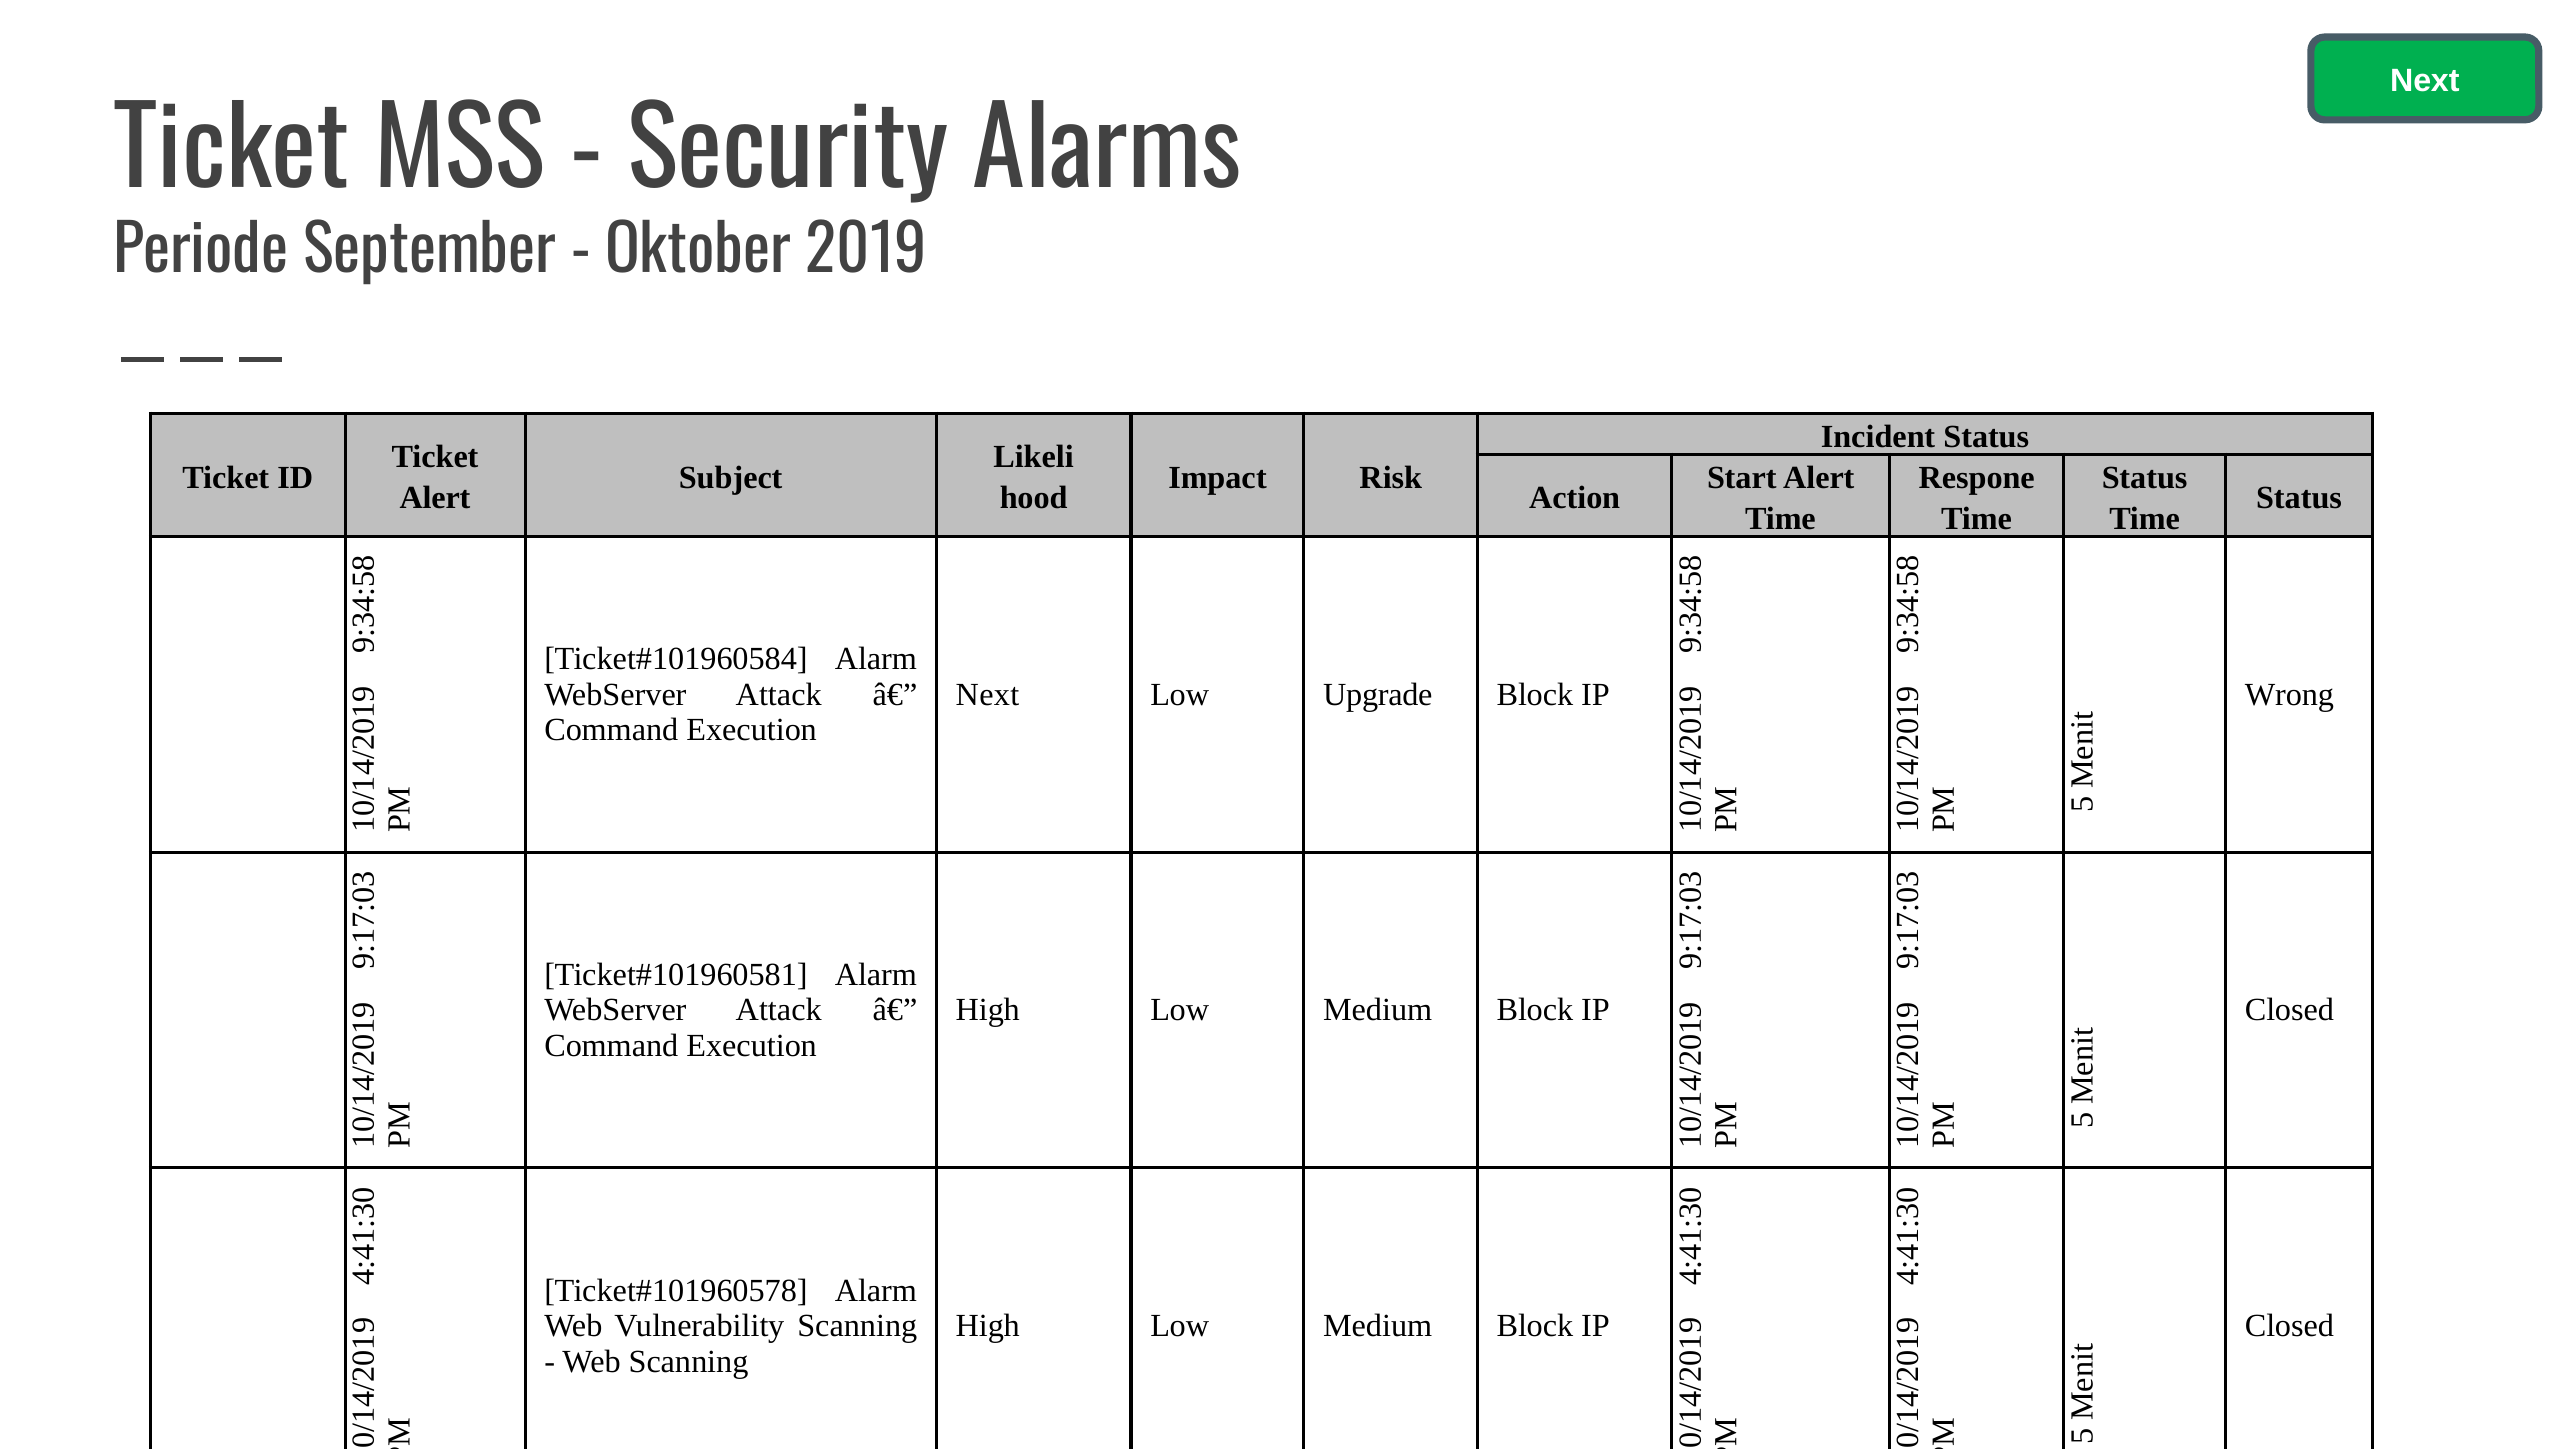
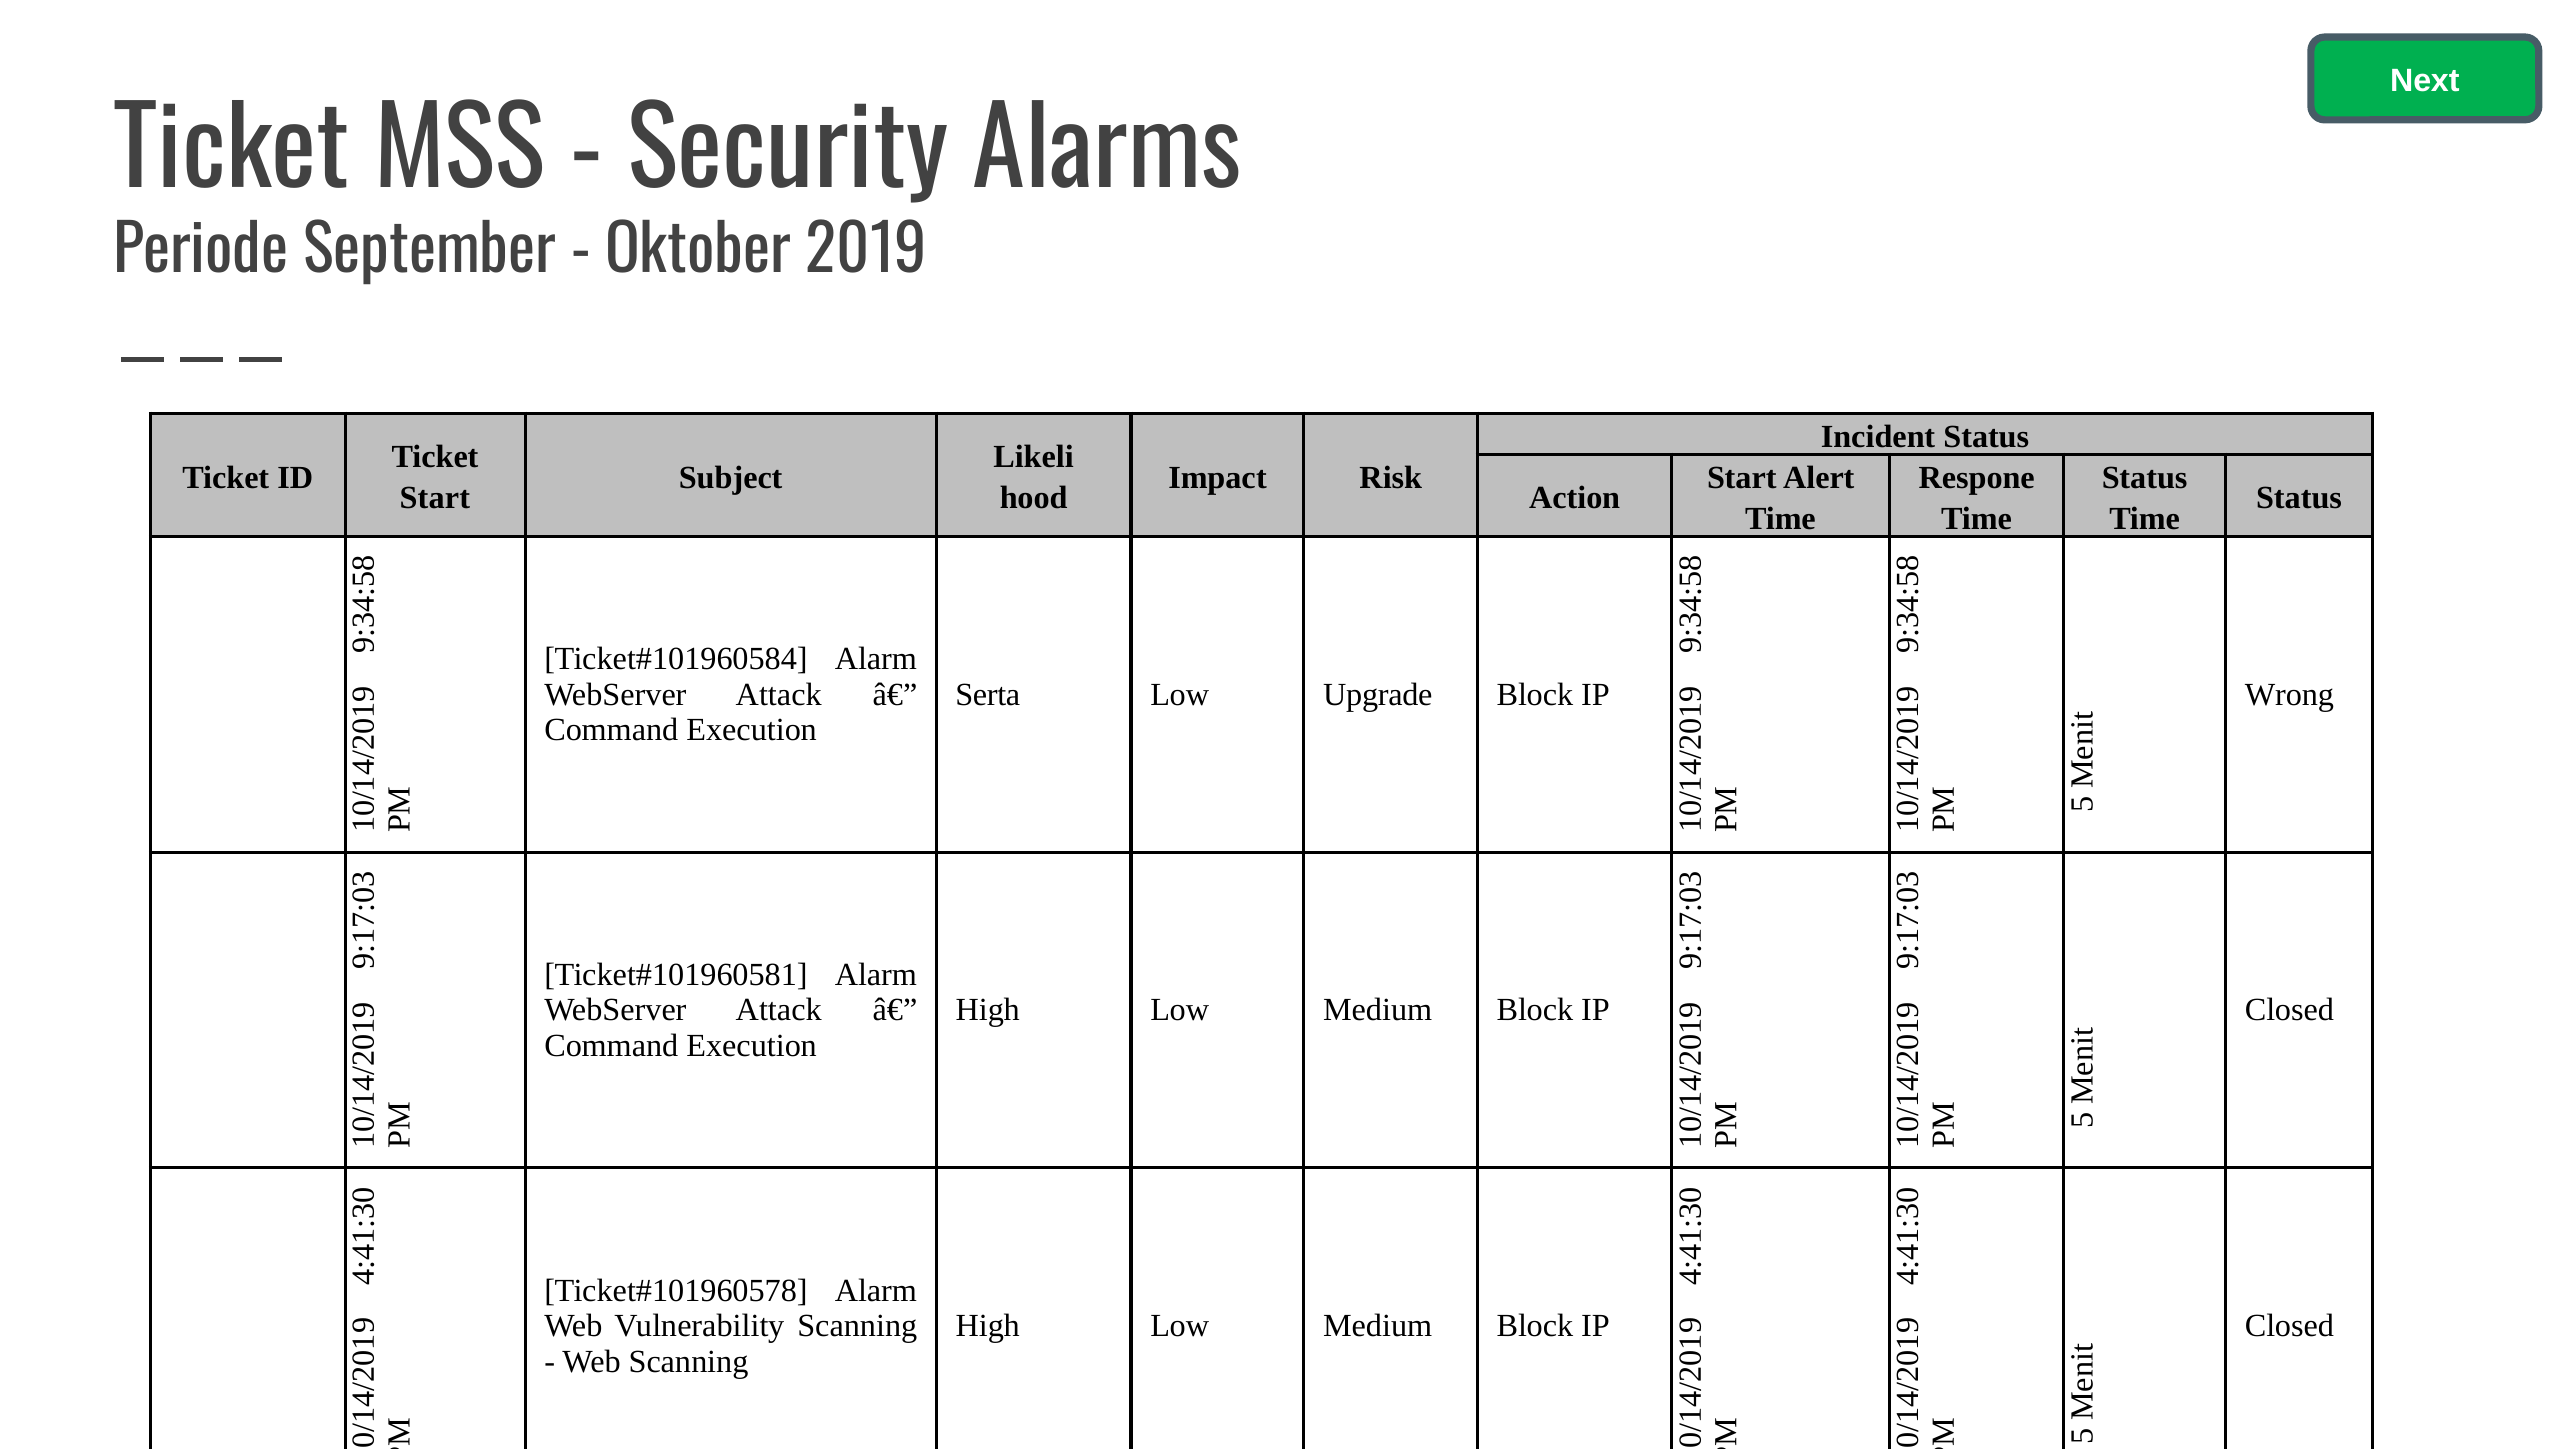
Alert: Alert -> Start (435, 498)
Next: Next -> Serta (988, 695)
